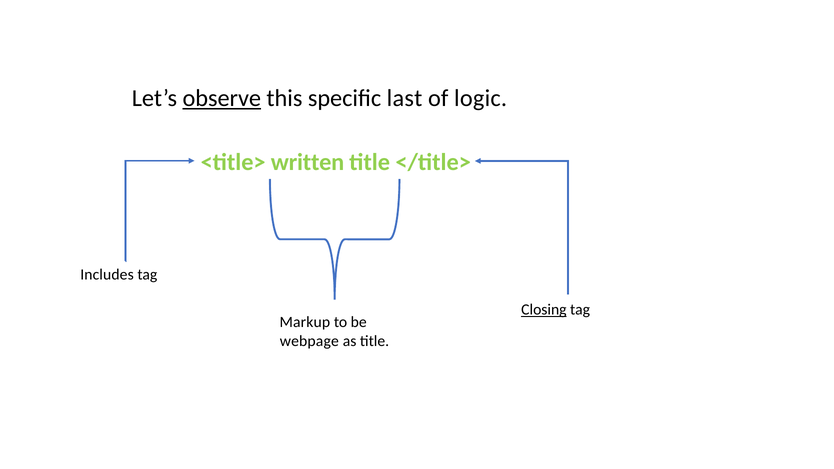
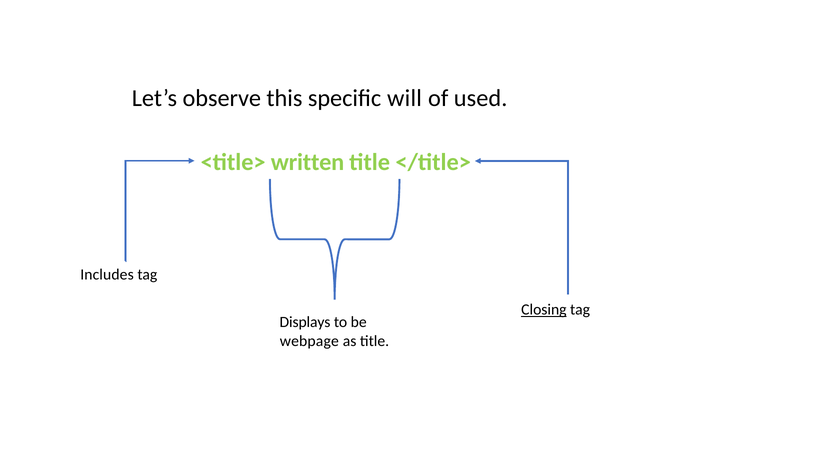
observe underline: present -> none (222, 98)
last: last -> will (405, 98)
logic: logic -> used (481, 98)
Markup: Markup -> Displays (305, 322)
